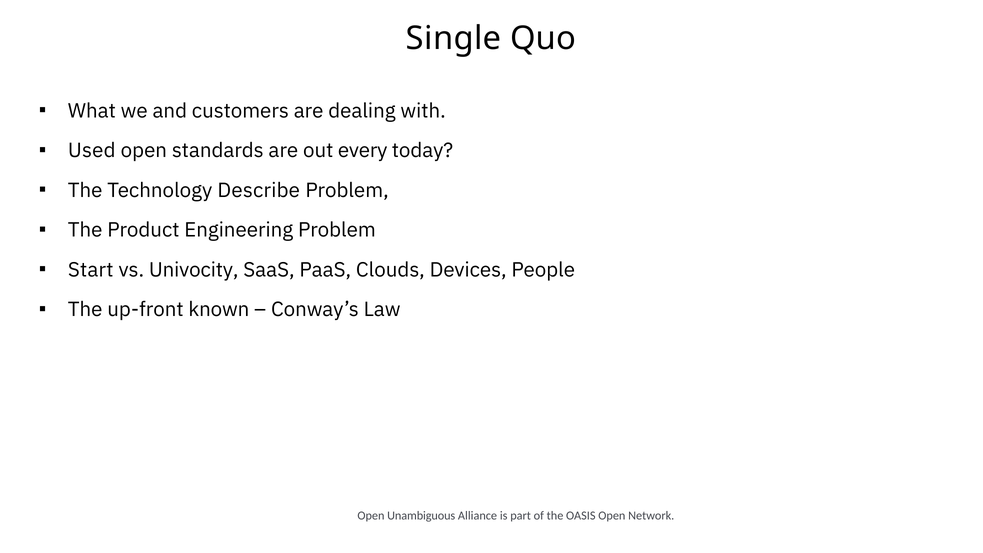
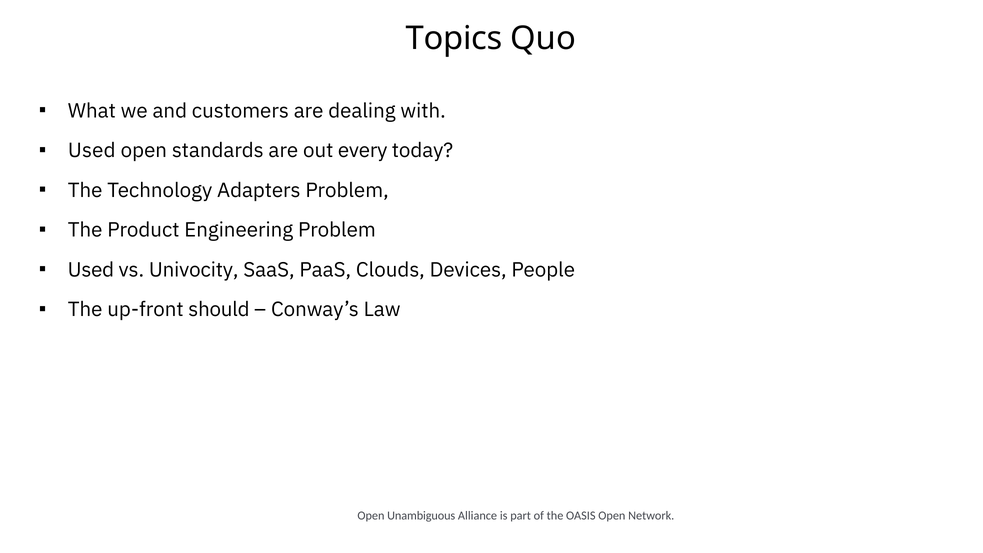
Single: Single -> Topics (454, 38)
Describe: Describe -> Adapters (259, 190)
Start: Start -> Used (91, 270)
known: known -> should (219, 309)
